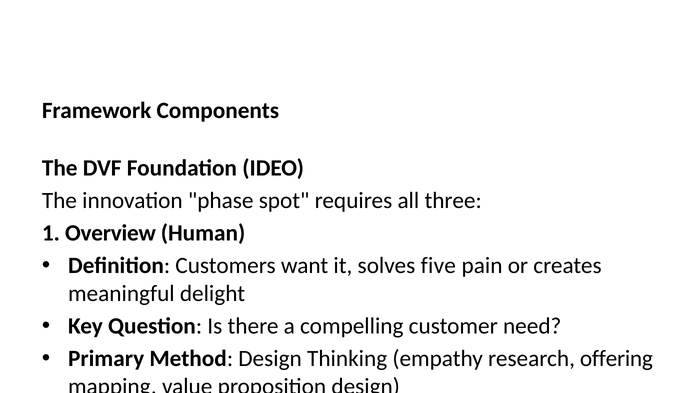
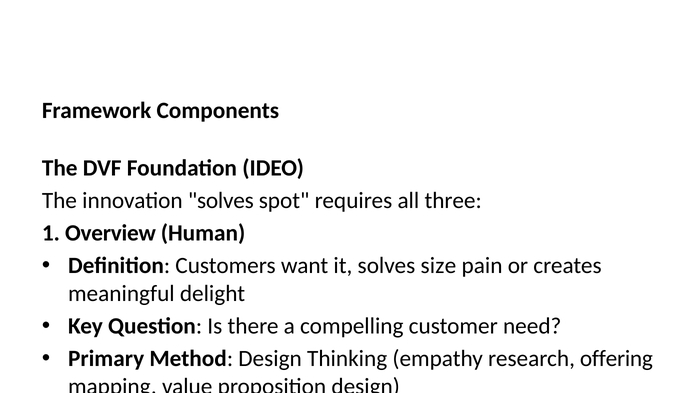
innovation phase: phase -> solves (221, 200)
five: five -> size (438, 265)
